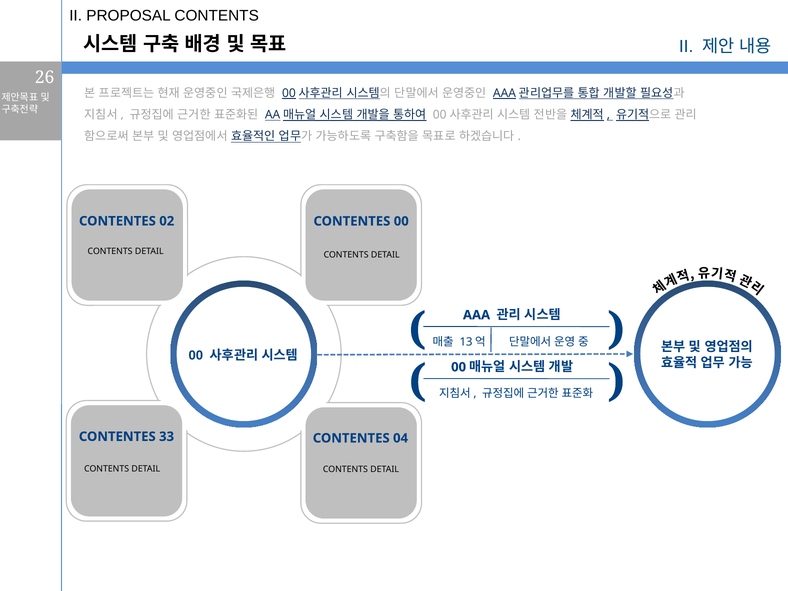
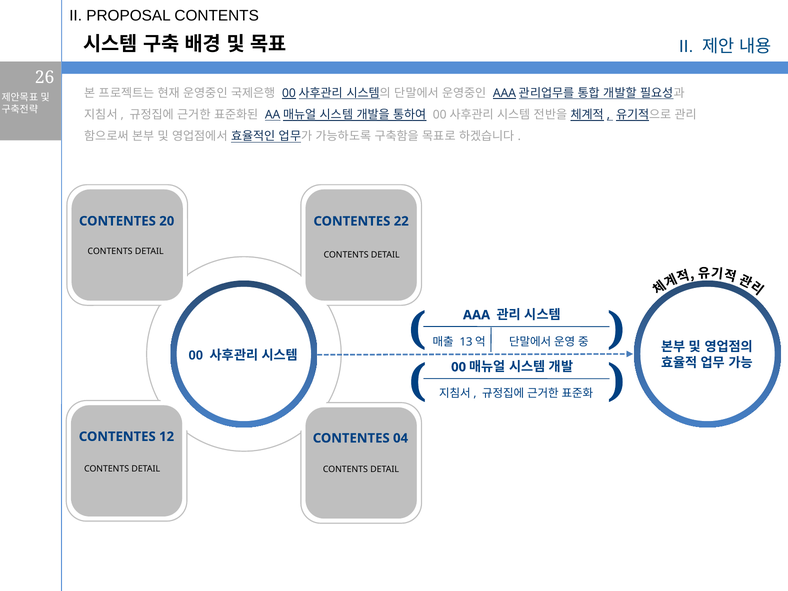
02: 02 -> 20 (167, 221)
CONTENTES 00: 00 -> 22 (401, 221)
33: 33 -> 12 (167, 437)
